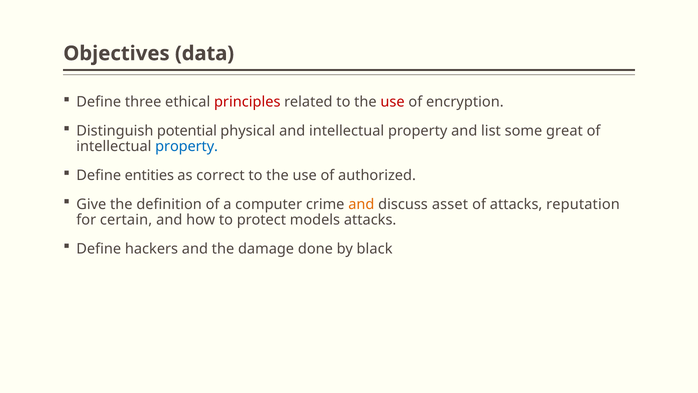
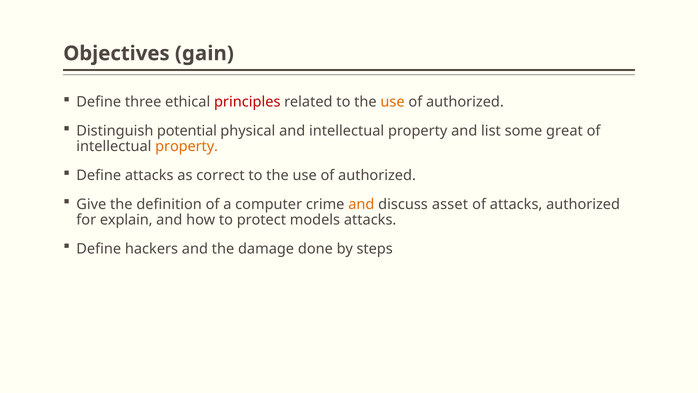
data: data -> gain (204, 53)
use colour: red -> orange (393, 102)
encryption: encryption -> authorized (465, 102)
property colour: blue -> orange (187, 146)
Define entities: entities -> attacks (149, 175)
attacks reputation: reputation -> authorized (583, 204)
certain: certain -> explain (126, 220)
black: black -> steps (375, 249)
